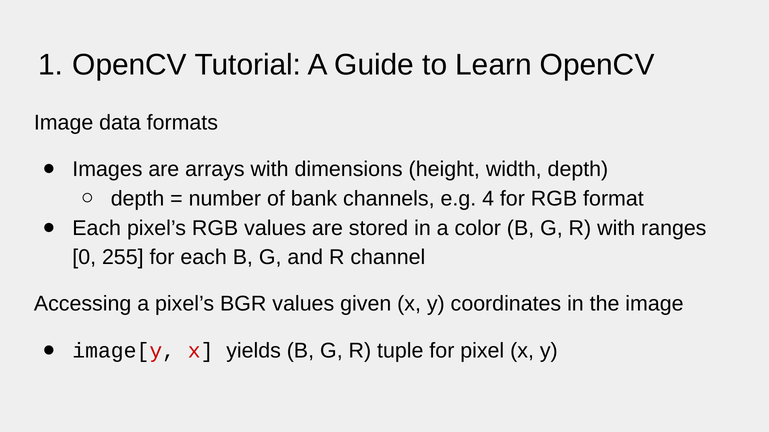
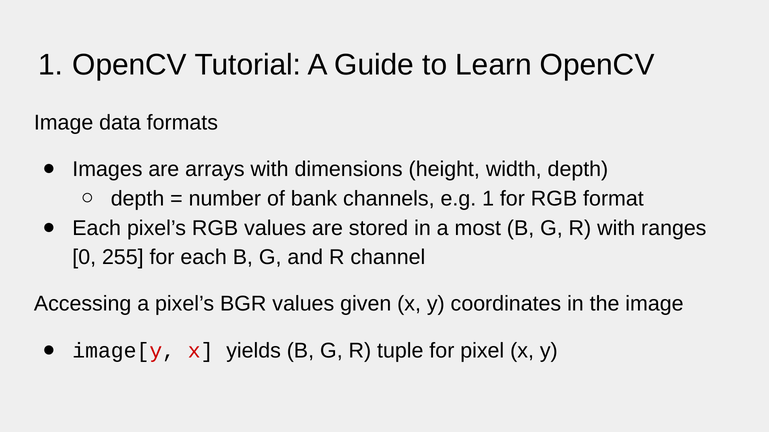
e.g 4: 4 -> 1 (488, 199)
color: color -> most (478, 228)
